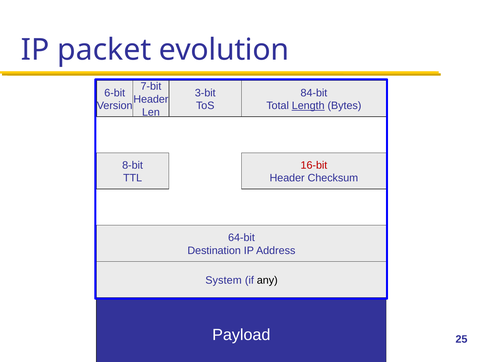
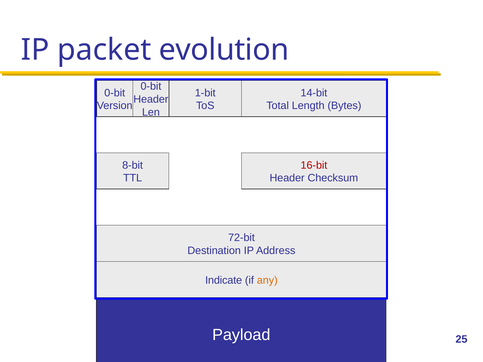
7-bit: 7-bit -> 0-bit (151, 86)
6-bit: 6-bit -> 0-bit (115, 93)
3-bit: 3-bit -> 1-bit (205, 93)
84-bit: 84-bit -> 14-bit (314, 93)
Length underline: present -> none (308, 106)
64-bit: 64-bit -> 72-bit (241, 238)
System: System -> Indicate (224, 280)
any colour: black -> orange (267, 280)
